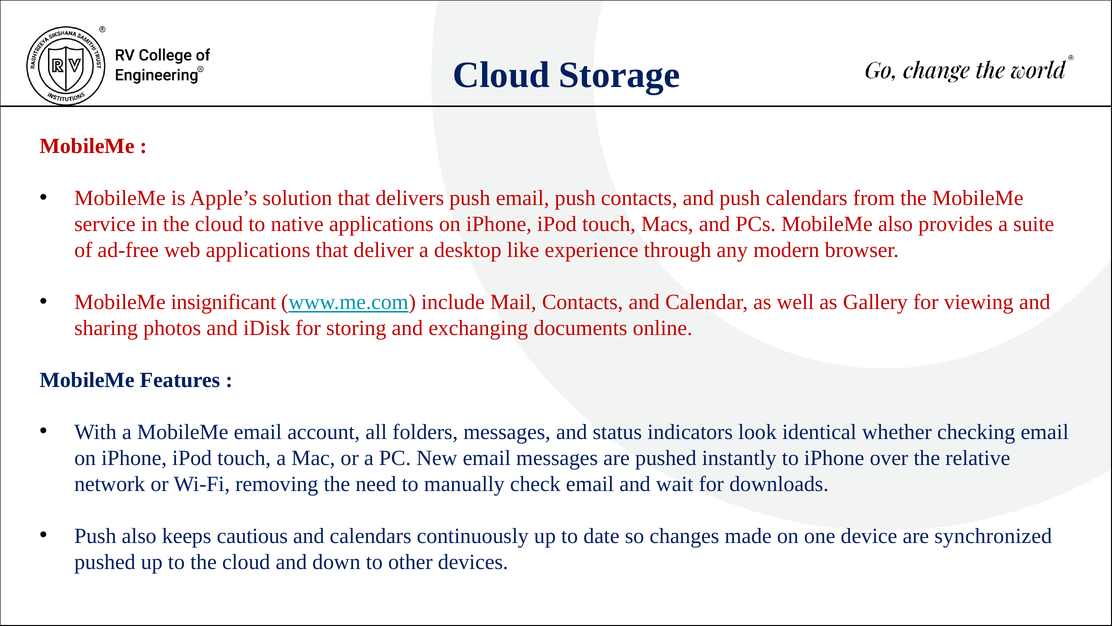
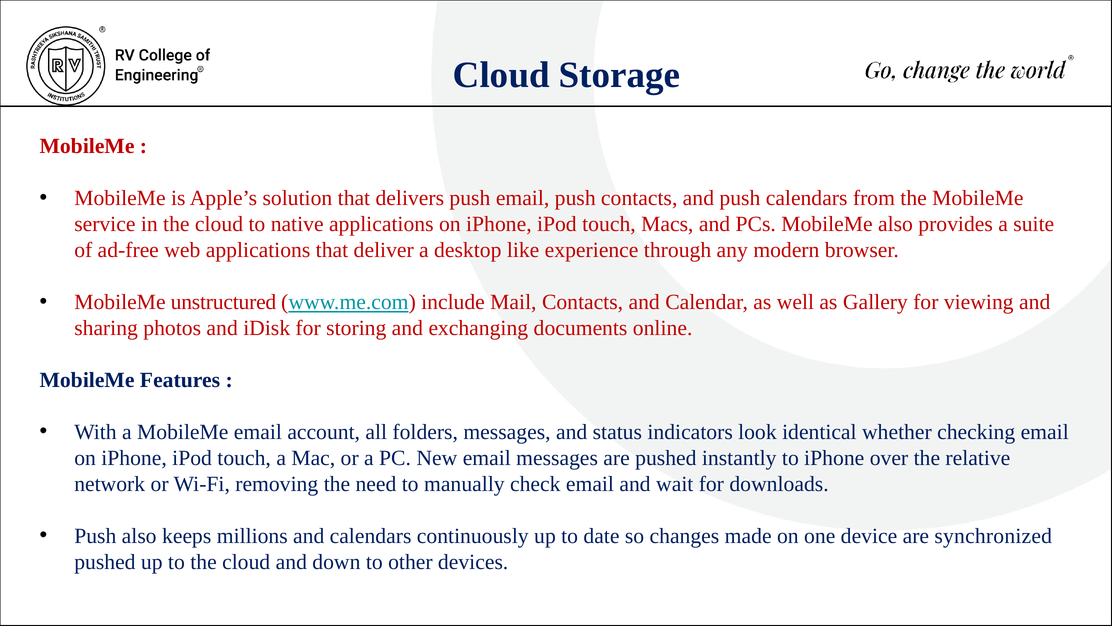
insignificant: insignificant -> unstructured (223, 302)
cautious: cautious -> millions (252, 536)
